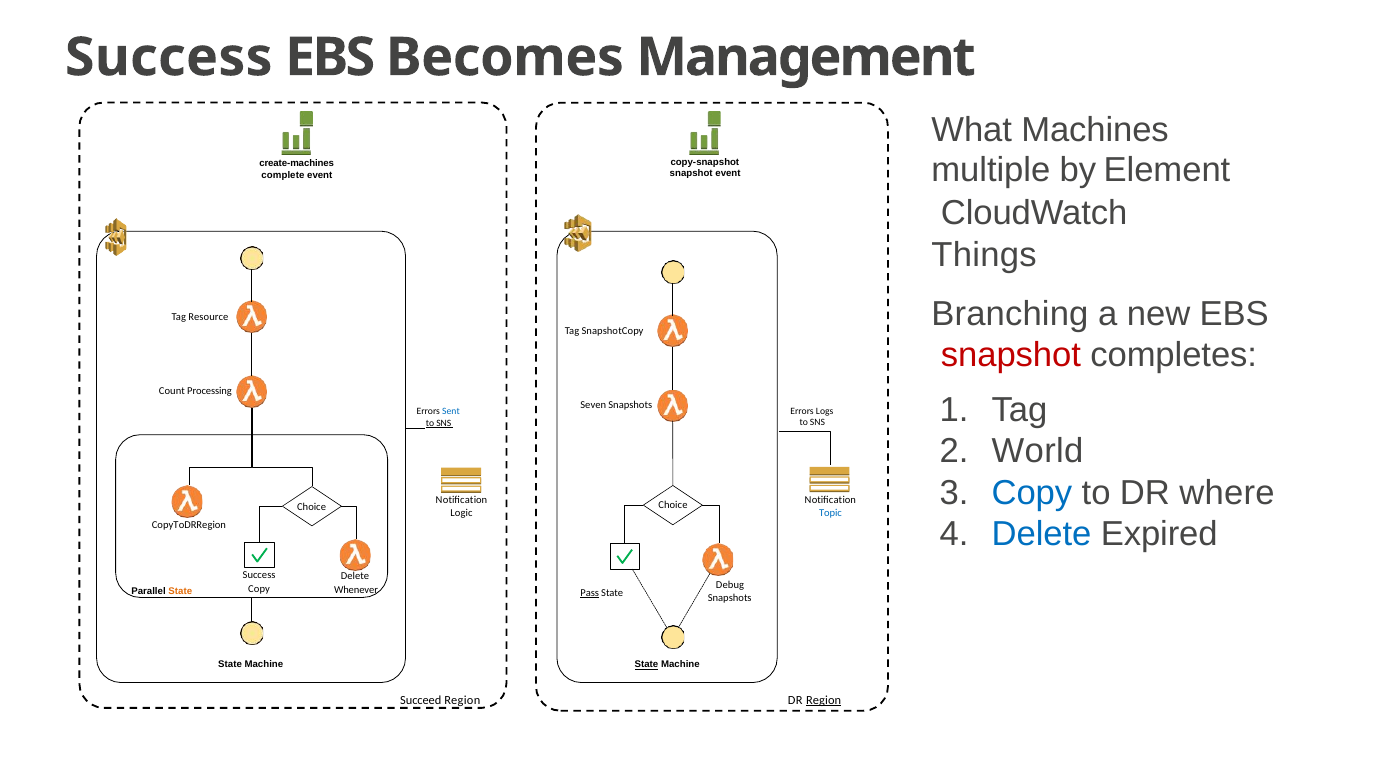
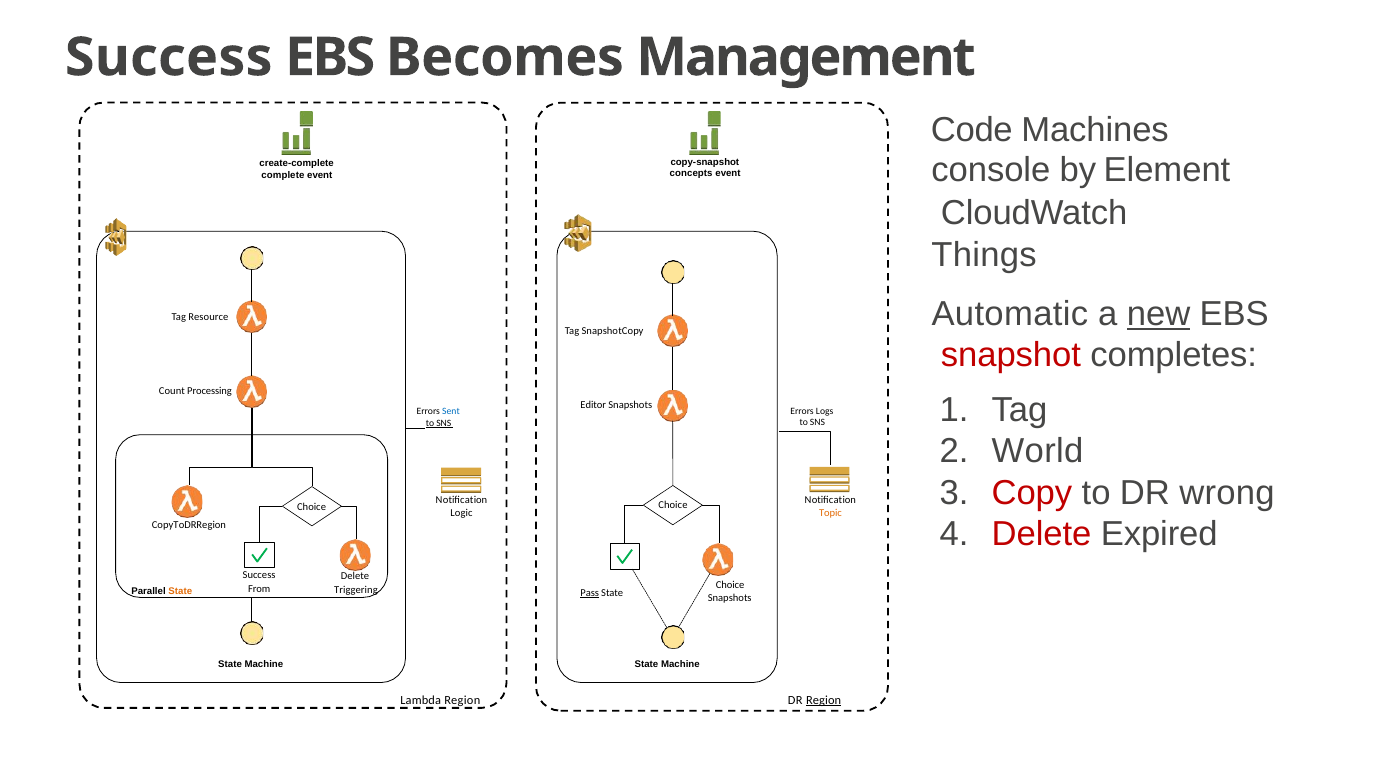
What: What -> Code (972, 130)
multiple: multiple -> console (991, 170)
create-machines: create-machines -> create-complete (297, 163)
snapshot: snapshot -> concepts (691, 174)
Branching: Branching -> Automatic (1010, 314)
new underline: none -> present (1159, 314)
Seven: Seven -> Editor (593, 405)
Copy colour: blue -> red (1032, 493)
where: where -> wrong (1227, 493)
Topic colour: blue -> orange (830, 513)
Delete colour: blue -> red (1042, 534)
Debug: Debug -> Choice (730, 585)
Copy: Copy -> From (259, 589)
Whenever: Whenever -> Triggering (356, 590)
State underline: present -> none (646, 665)
Succeed: Succeed -> Lambda (421, 700)
